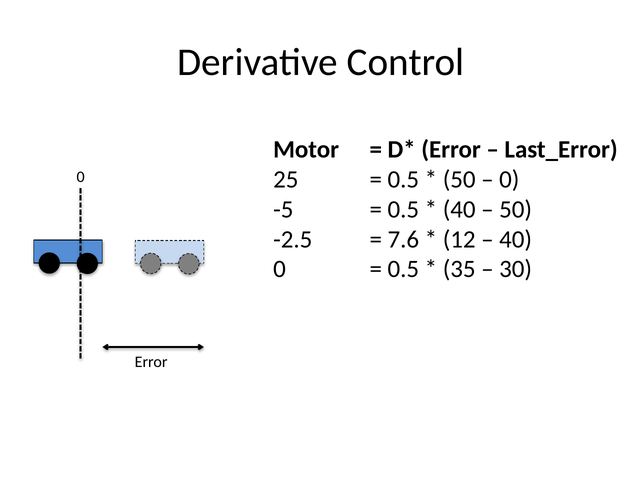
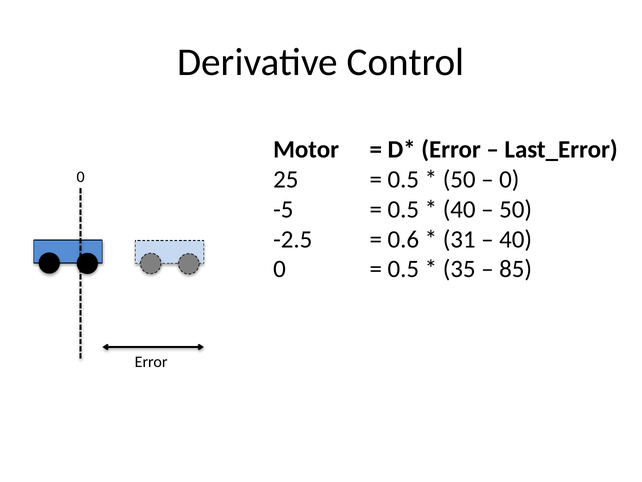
7.6: 7.6 -> 0.6 (403, 239)
12: 12 -> 31 (459, 239)
30: 30 -> 85 (516, 269)
